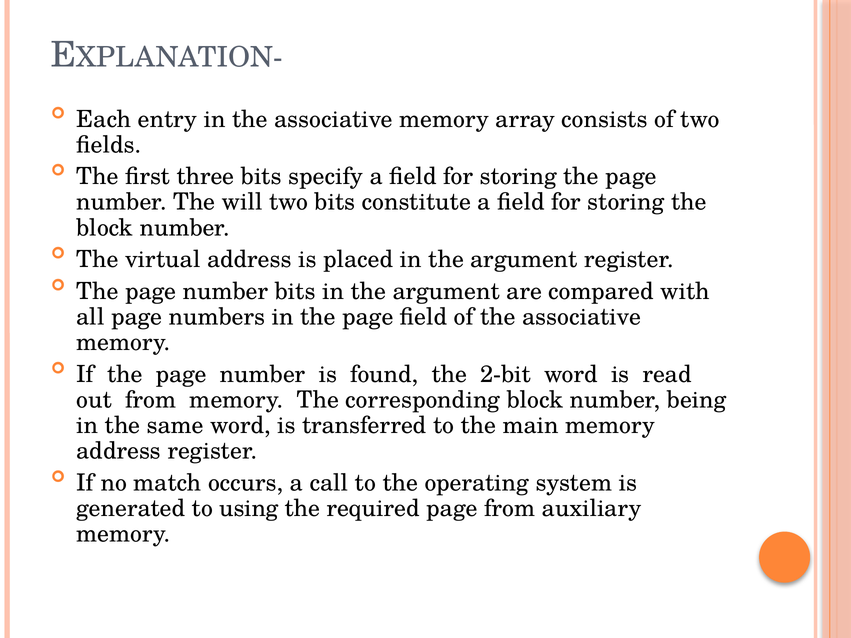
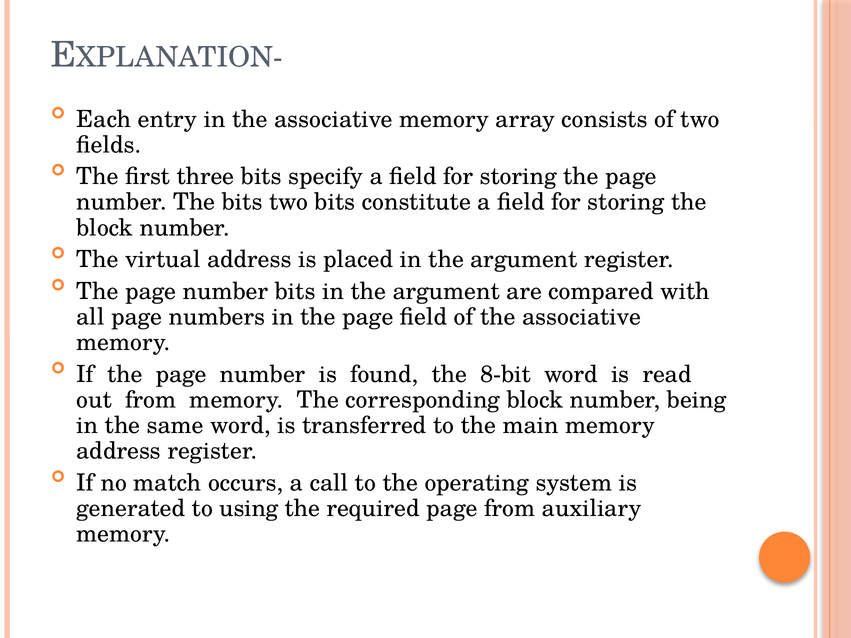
The will: will -> bits (242, 202)
2-bit: 2-bit -> 8-bit (506, 375)
